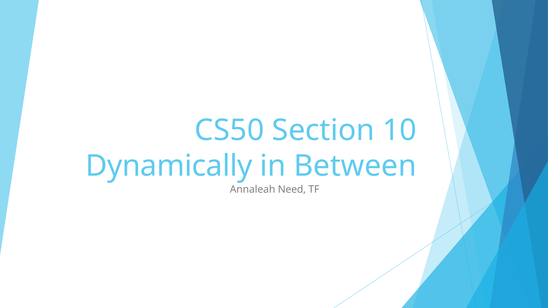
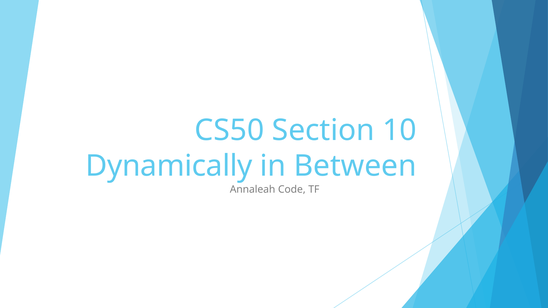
Need: Need -> Code (292, 190)
